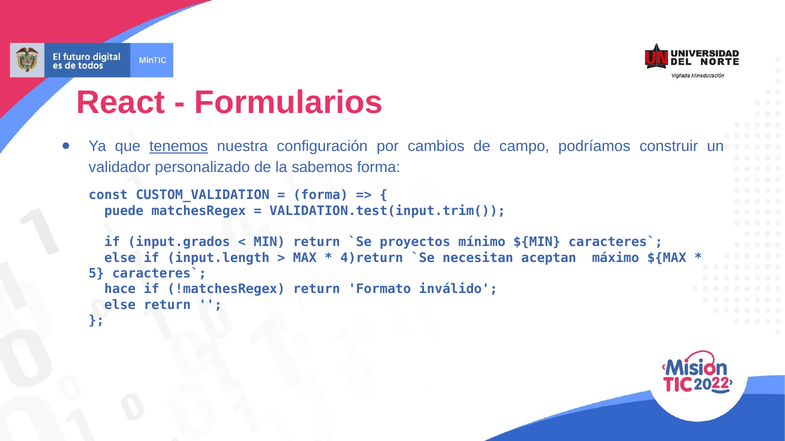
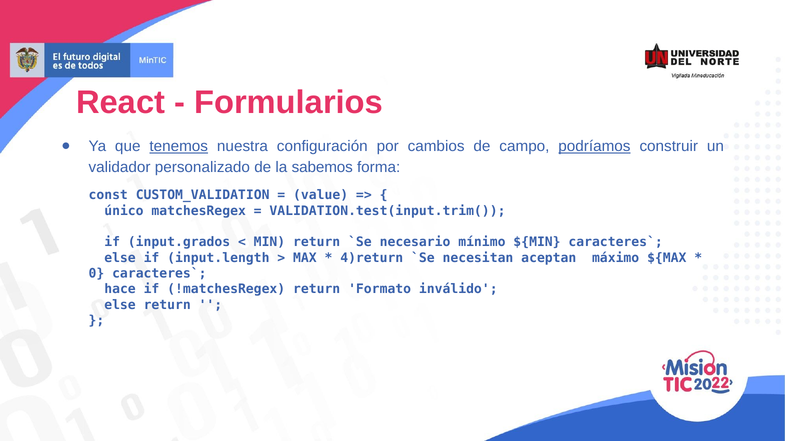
podríamos underline: none -> present (594, 146)
forma: forma -> value (321, 195)
puede: puede -> único (124, 211)
proyectos: proyectos -> necesario (415, 242)
5: 5 -> 0 (96, 274)
